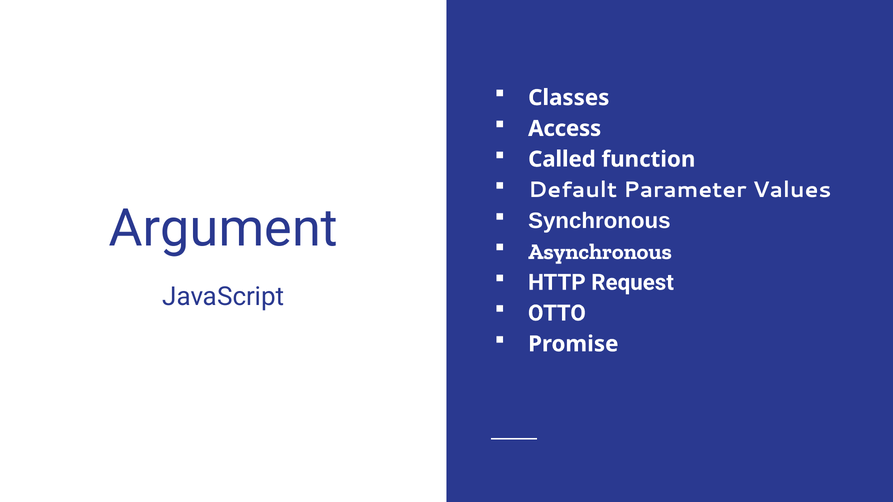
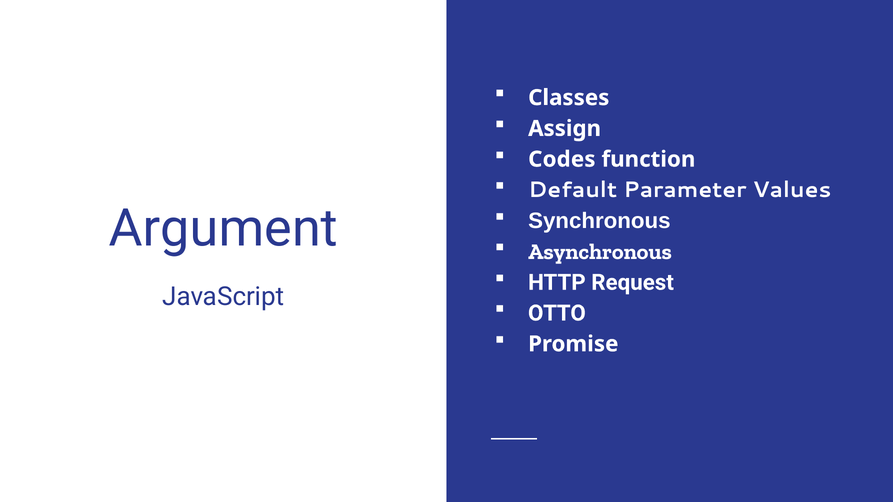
Access: Access -> Assign (565, 129)
Called: Called -> Codes (562, 159)
